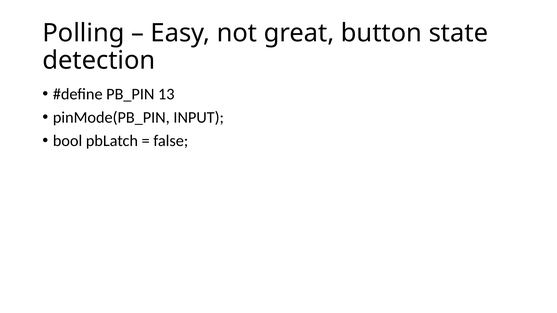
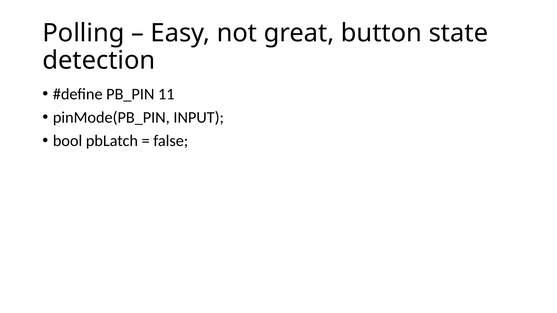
13: 13 -> 11 (166, 94)
